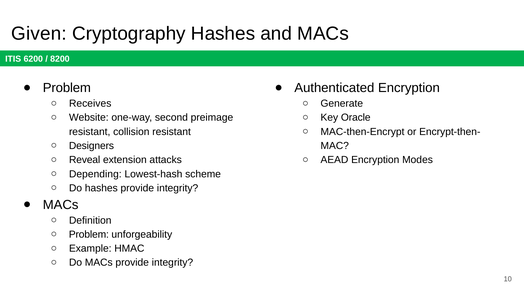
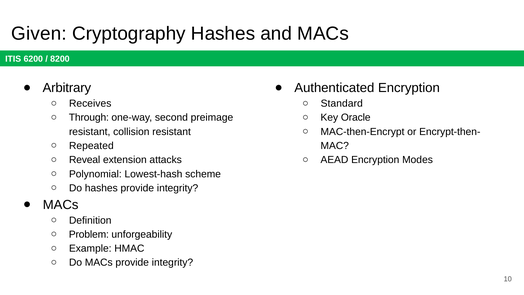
Problem: Problem -> Arbitrary (67, 88)
Generate: Generate -> Standard (342, 103)
Website: Website -> Through (89, 118)
Designers: Designers -> Repeated (91, 146)
Depending: Depending -> Polynomial (95, 174)
